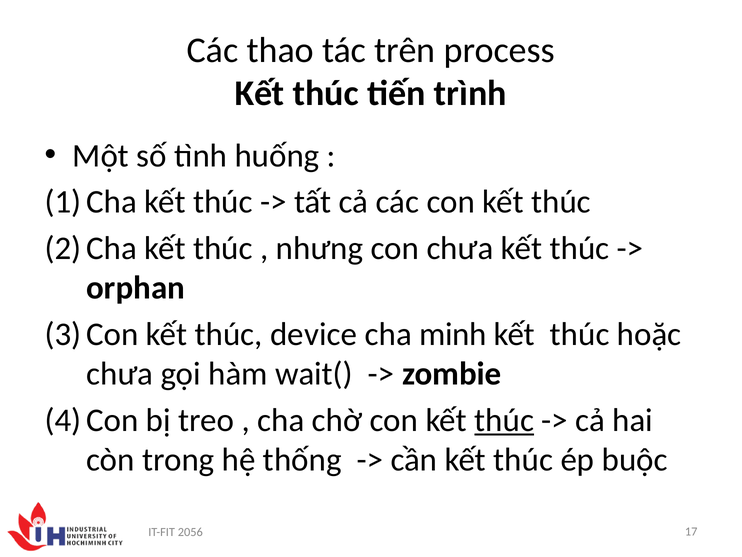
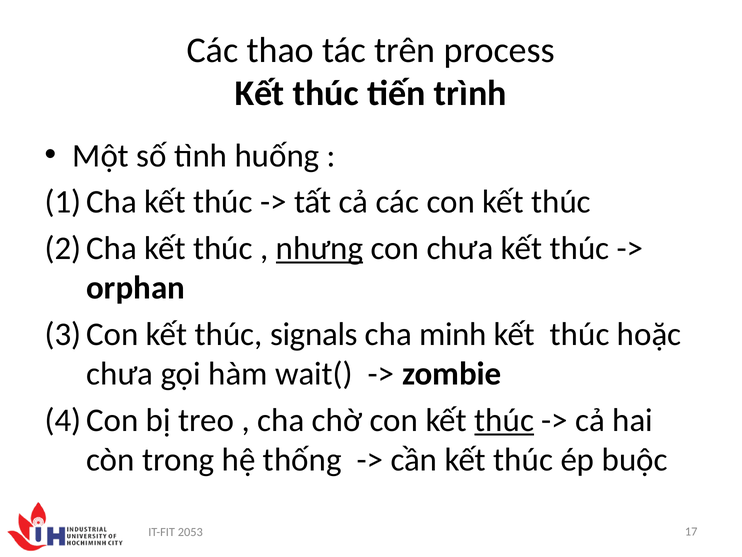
nhưng underline: none -> present (320, 248)
device: device -> signals (314, 334)
2056: 2056 -> 2053 (190, 531)
